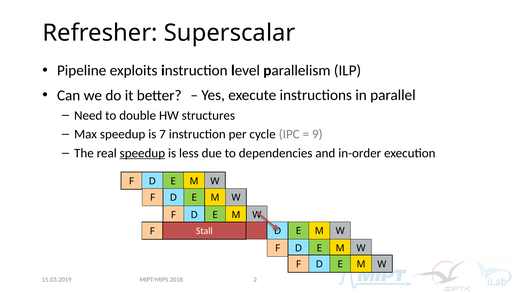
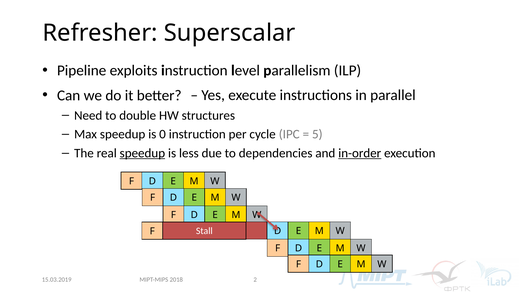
7: 7 -> 0 (163, 134)
9: 9 -> 5 (317, 134)
in-order underline: none -> present (360, 153)
